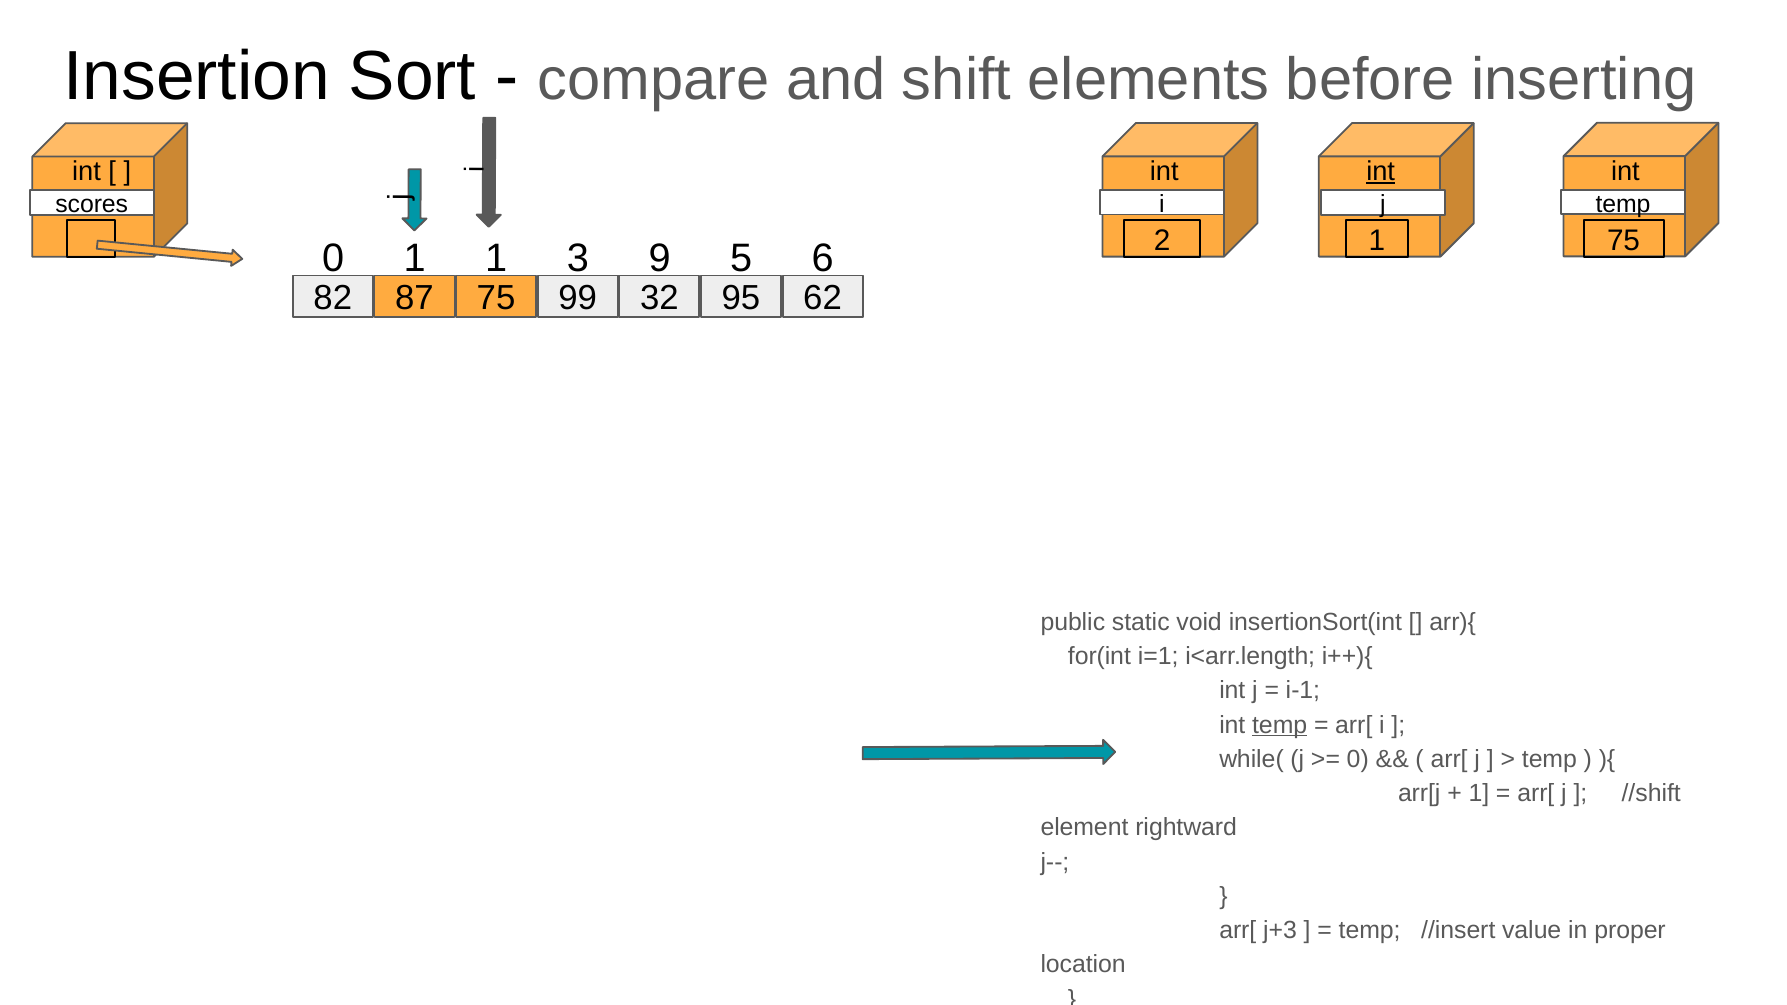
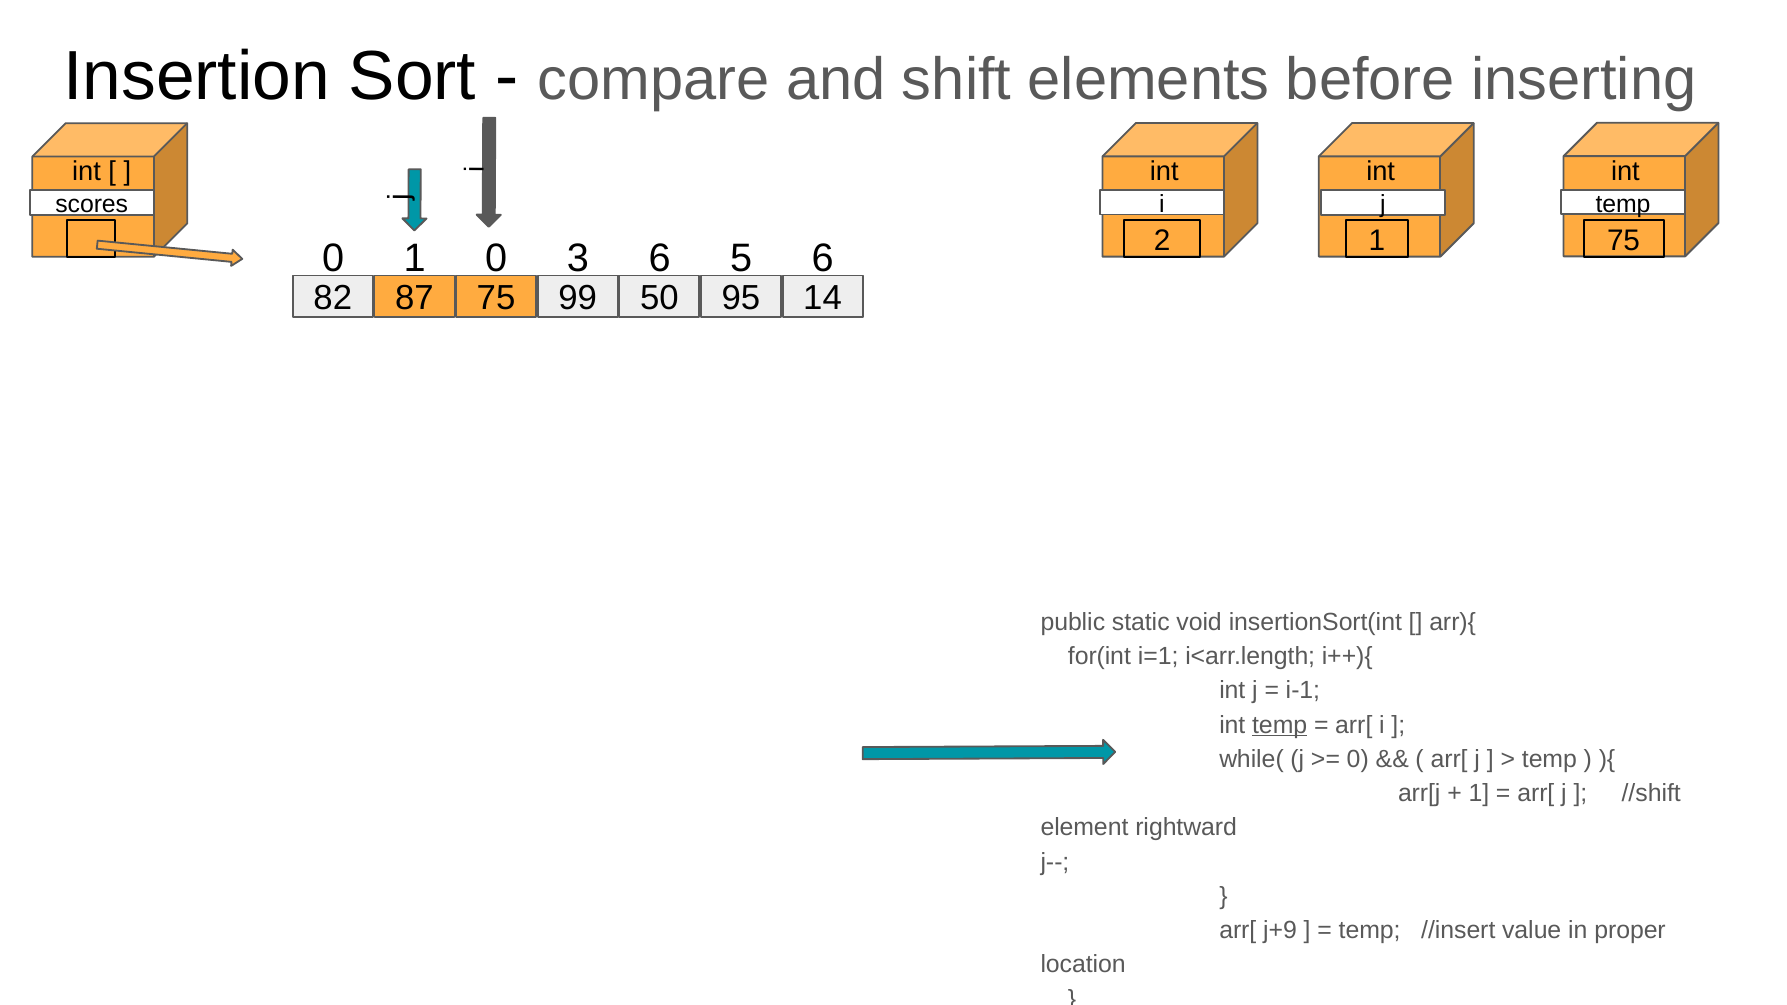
int underline: present -> none (1381, 171)
1 1: 1 -> 0 (496, 259)
3 9: 9 -> 6 (660, 259)
32: 32 -> 50 (659, 299)
62: 62 -> 14 (823, 299)
j+3: j+3 -> j+9 (1280, 931)
